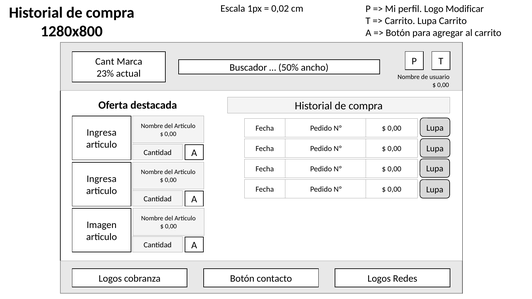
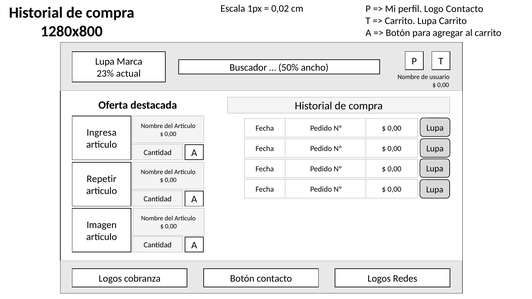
Logo Modificar: Modificar -> Contacto (465, 9)
Cant: Cant -> Lupa (105, 62)
Ingresa: Ingresa -> Repetir (102, 179)
